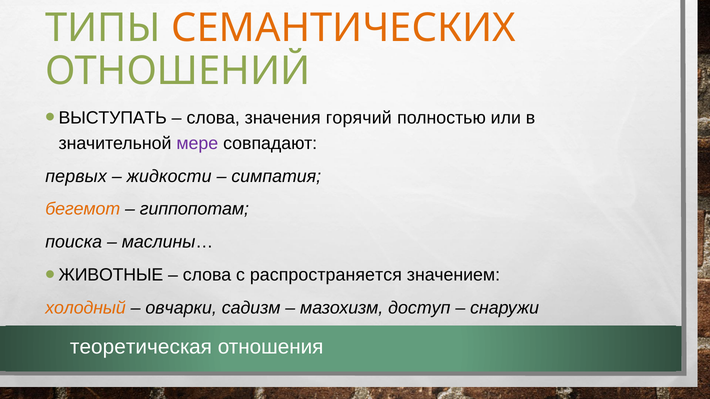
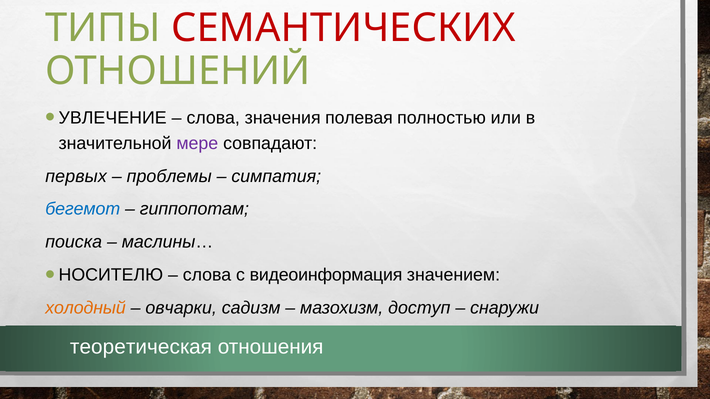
СЕМАНТИЧЕСКИХ colour: orange -> red (343, 28)
ВЫСТУПАТЬ: ВЫСТУПАТЬ -> УВЛЕЧЕНИЕ (113, 118)
горячий: горячий -> полевая (359, 118)
жидкости: жидкости -> проблемы (169, 176)
бегемот colour: orange -> blue (83, 209)
ЖИВОТНЫЕ: ЖИВОТНЫЕ -> НОСИТЕЛЮ (111, 275)
распространяется: распространяется -> видеоинформация (326, 275)
